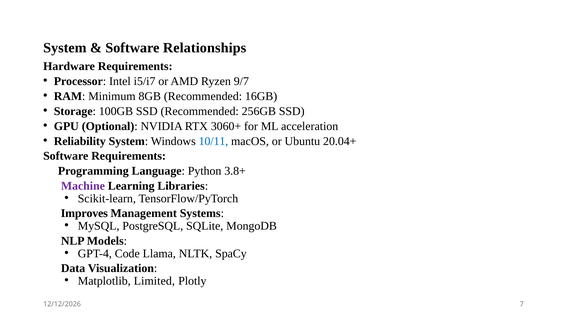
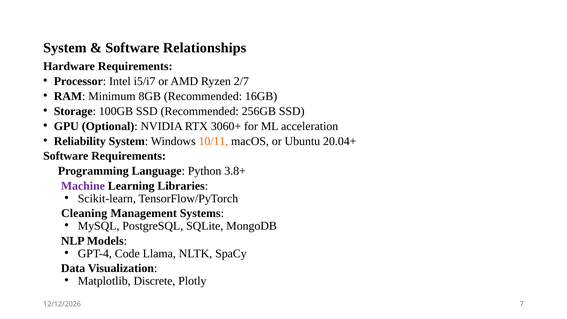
9/7: 9/7 -> 2/7 (241, 81)
10/11 colour: blue -> orange (213, 141)
Improves: Improves -> Cleaning (84, 213)
Limited: Limited -> Discrete (154, 281)
